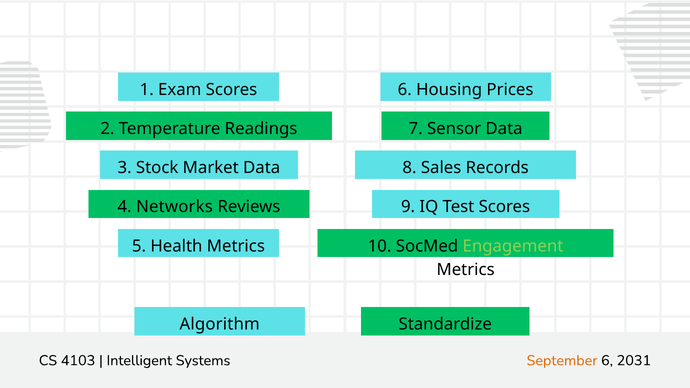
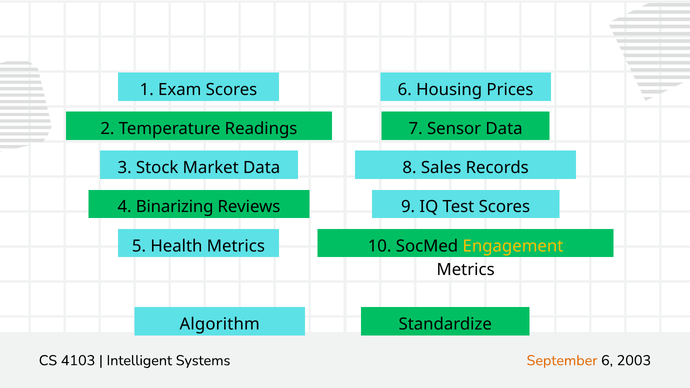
Networks: Networks -> Binarizing (175, 207)
Engagement colour: light green -> yellow (513, 246)
2031: 2031 -> 2003 (634, 361)
